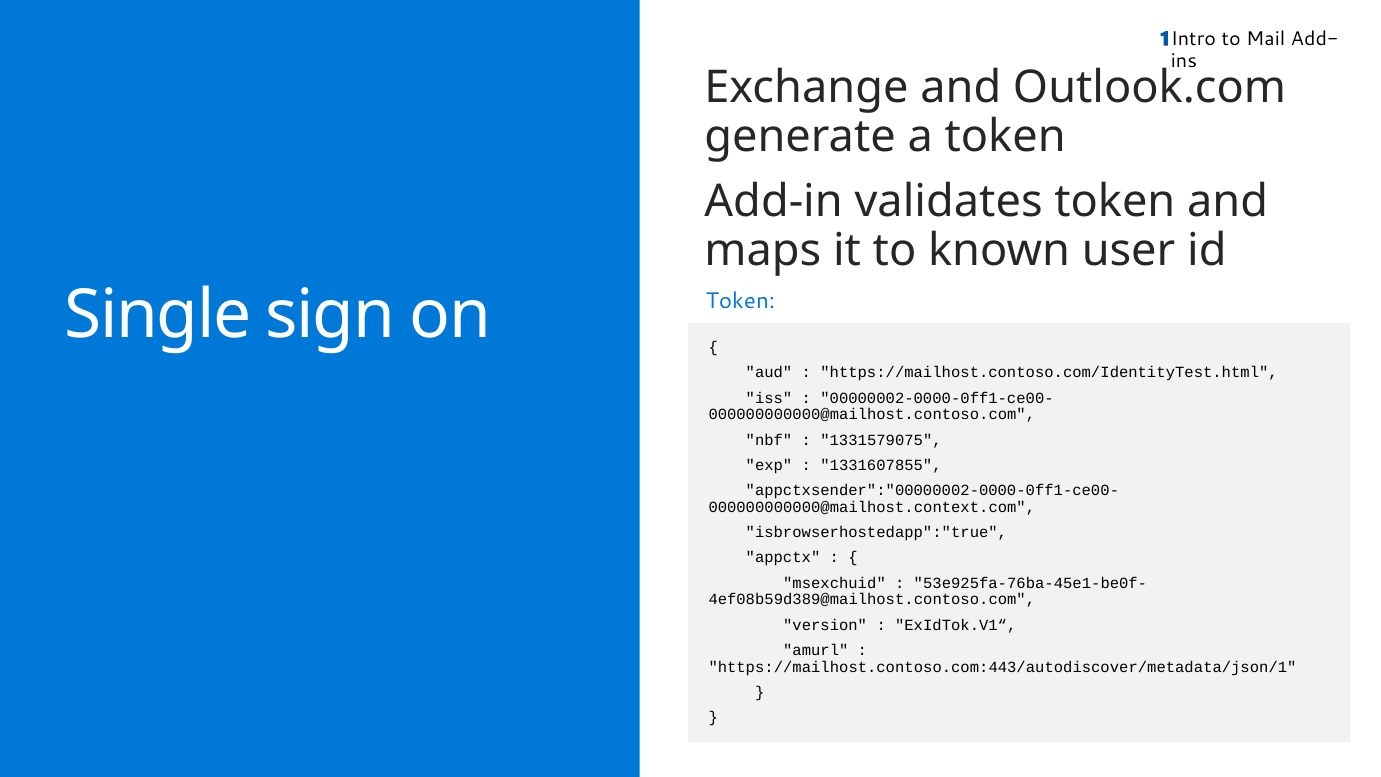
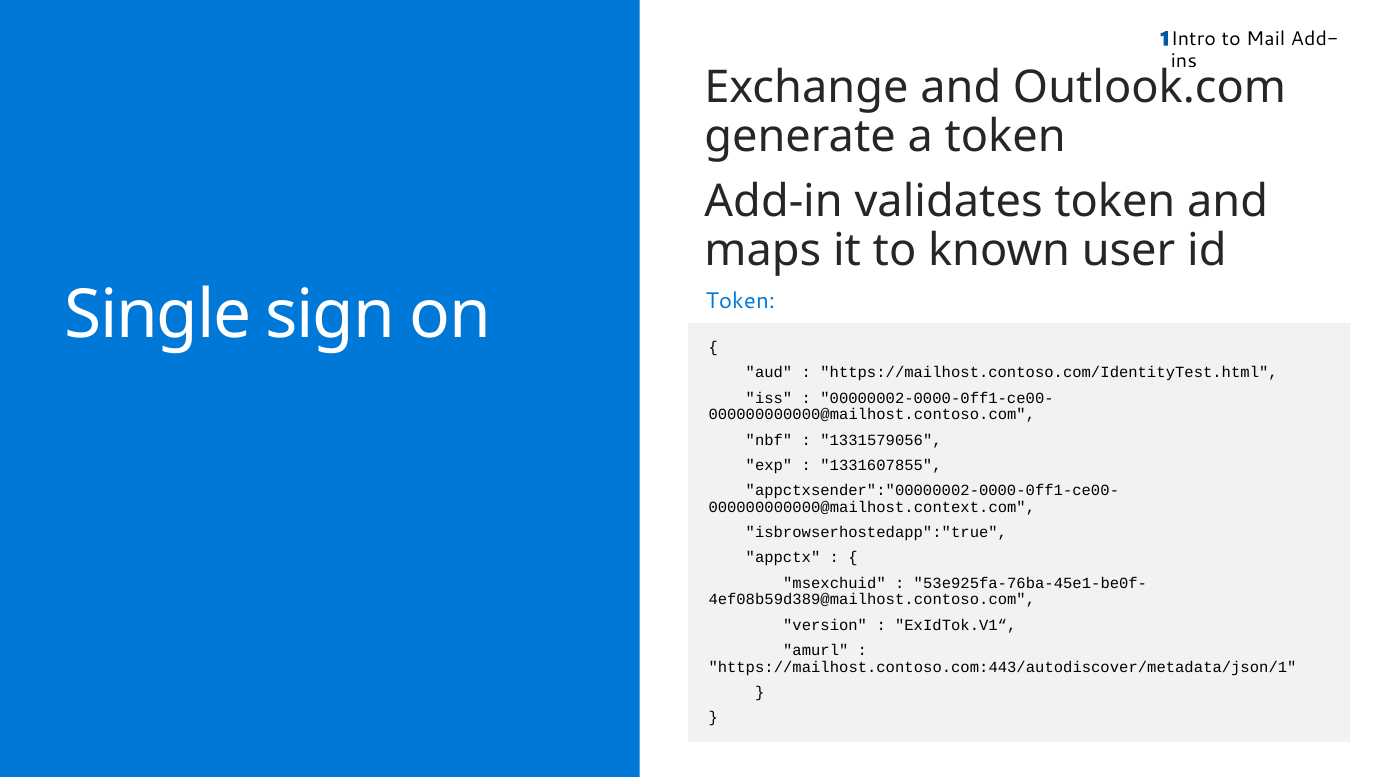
1331579075: 1331579075 -> 1331579056 (881, 440)
